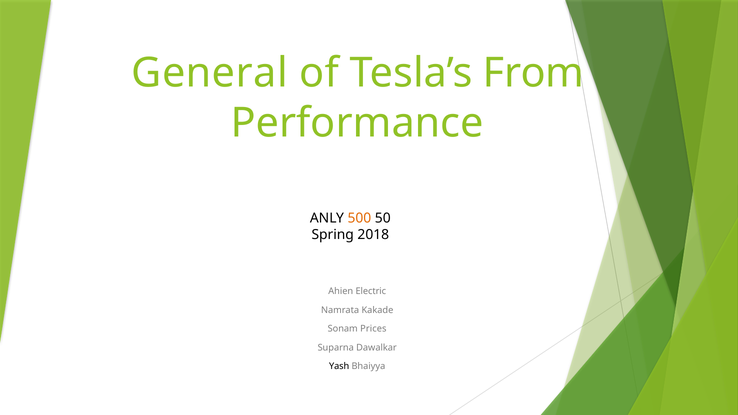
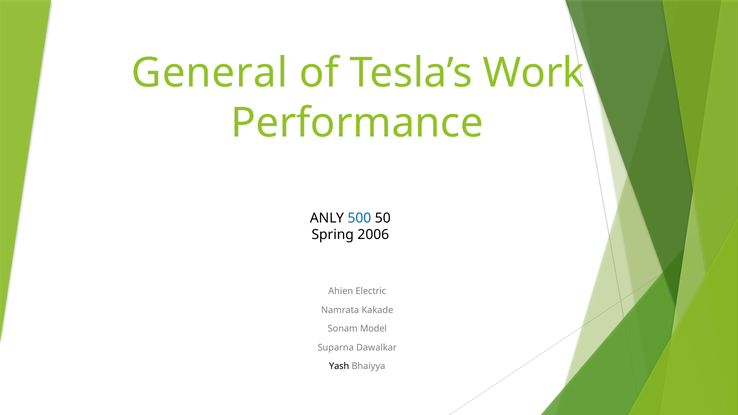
From: From -> Work (534, 73)
500 colour: orange -> blue (359, 218)
2018: 2018 -> 2006 (373, 235)
Prices: Prices -> Model (373, 329)
